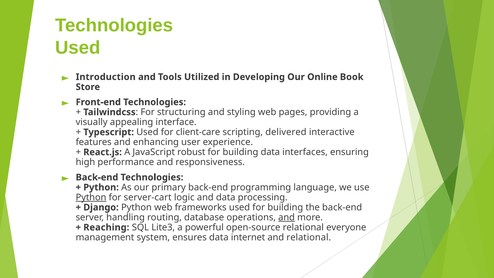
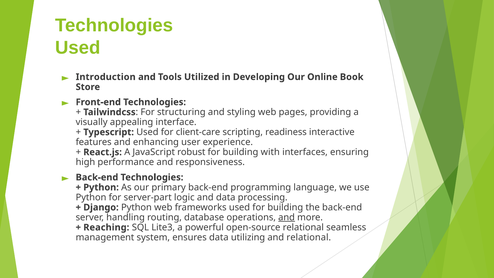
delivered: delivered -> readiness (286, 132)
building data: data -> with (270, 152)
Python underline: present -> none (91, 197)
server-cart: server-cart -> server-part (148, 197)
everyone: everyone -> seamless (346, 227)
internet: internet -> utilizing (248, 237)
